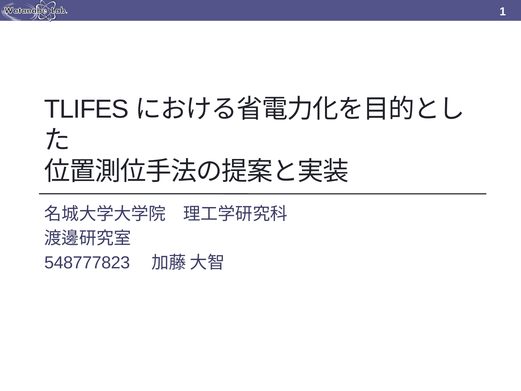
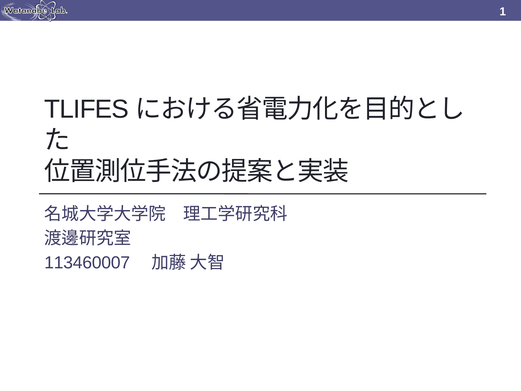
548777823: 548777823 -> 113460007 (87, 263)
